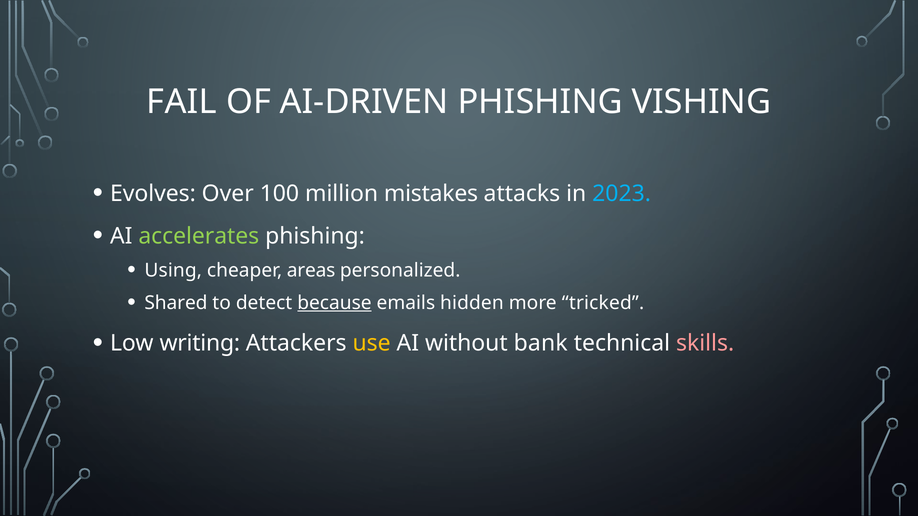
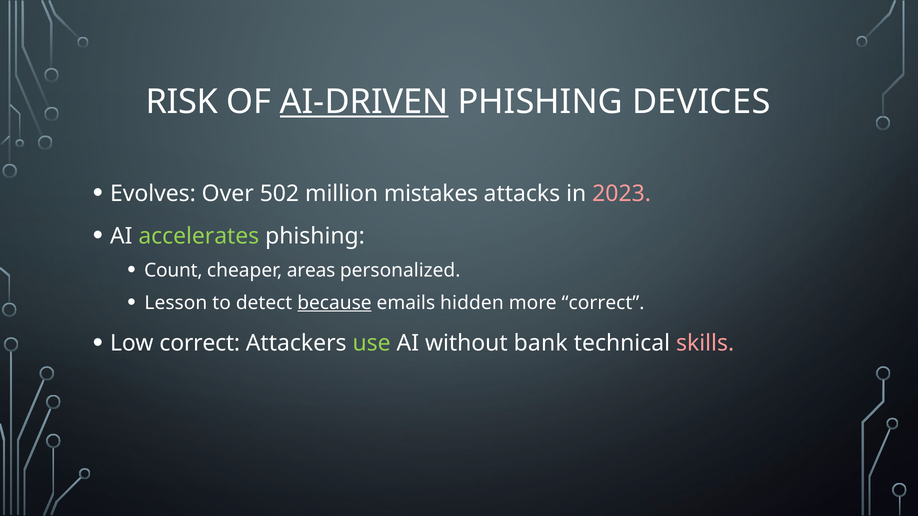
FAIL: FAIL -> RISK (182, 102)
AI-DRIVEN underline: none -> present (364, 102)
VISHING: VISHING -> DEVICES (701, 102)
100: 100 -> 502 (279, 194)
2023 colour: light blue -> pink (622, 194)
Using: Using -> Count (173, 271)
Shared: Shared -> Lesson (176, 303)
more tricked: tricked -> correct (603, 303)
Low writing: writing -> correct (200, 344)
use colour: yellow -> light green (372, 344)
